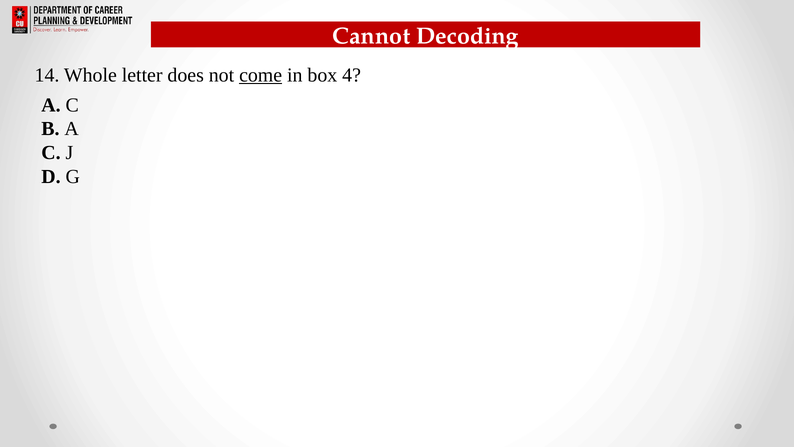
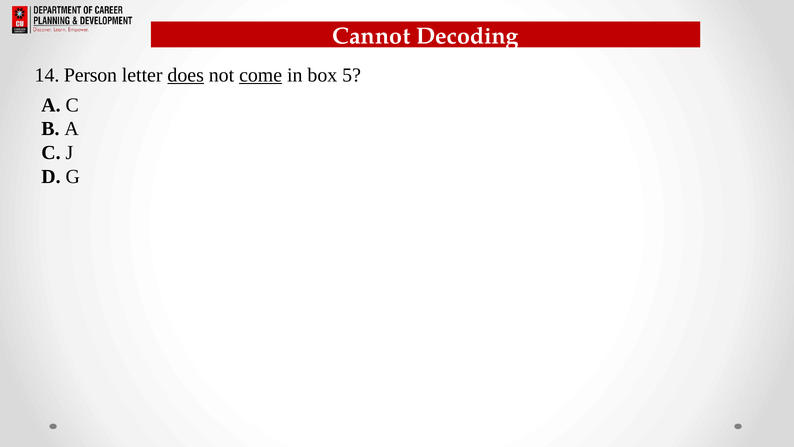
Whole: Whole -> Person (91, 75)
does underline: none -> present (186, 75)
4: 4 -> 5 (352, 75)
